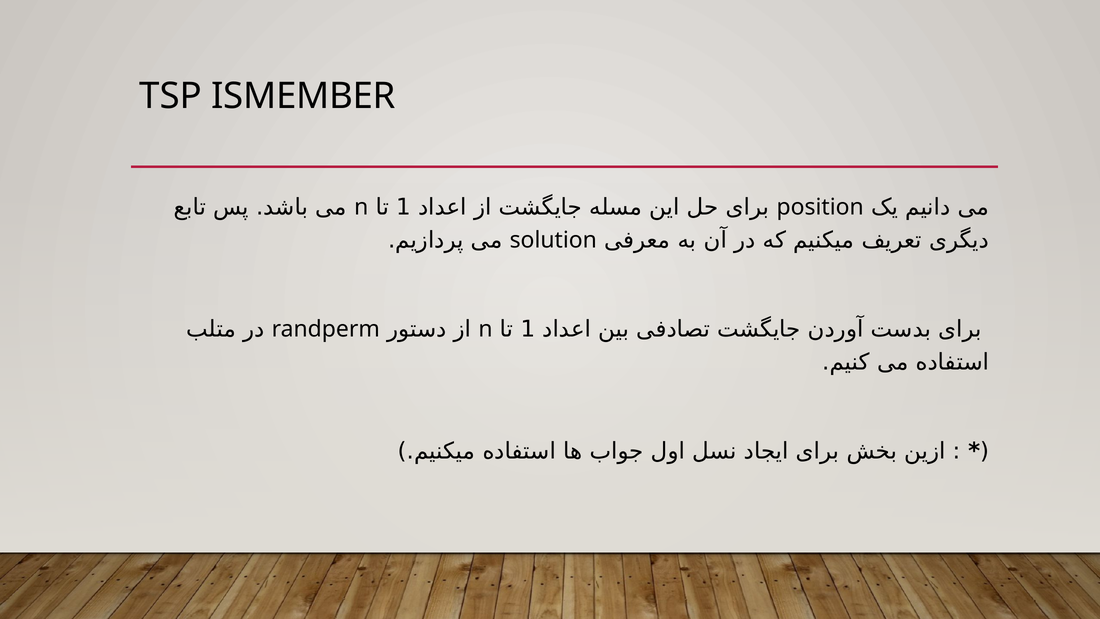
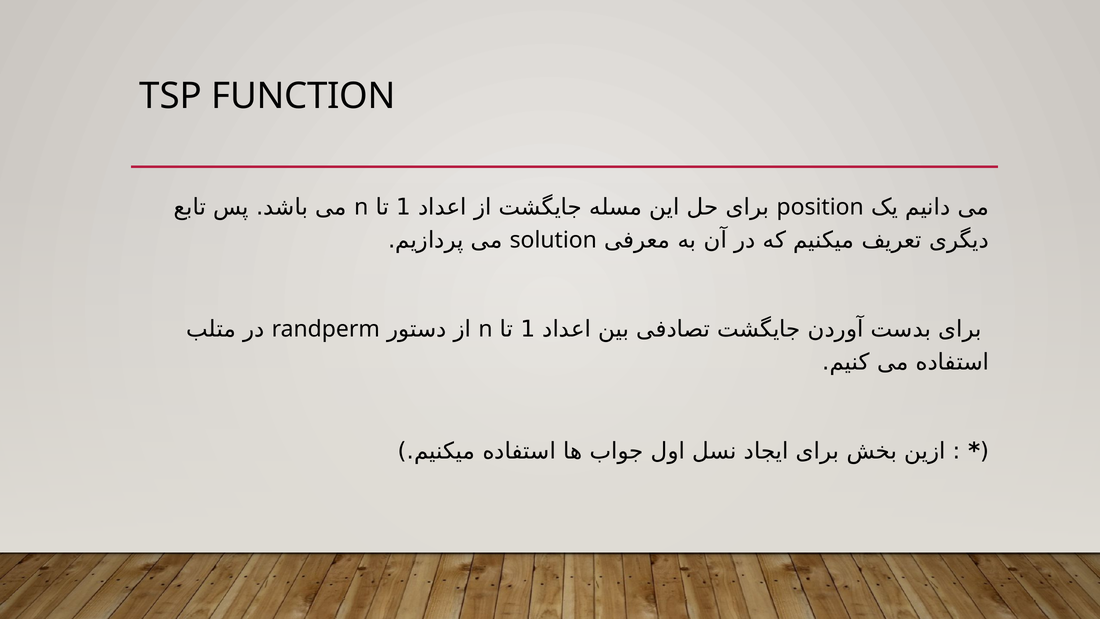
ISMEMBER: ISMEMBER -> FUNCTION (303, 96)
